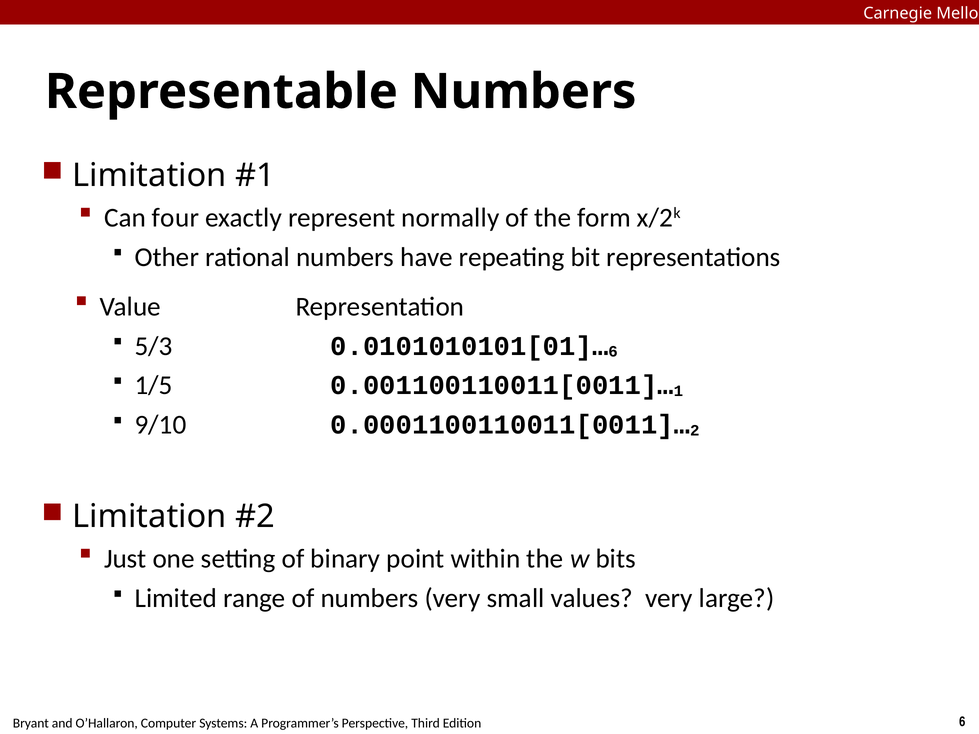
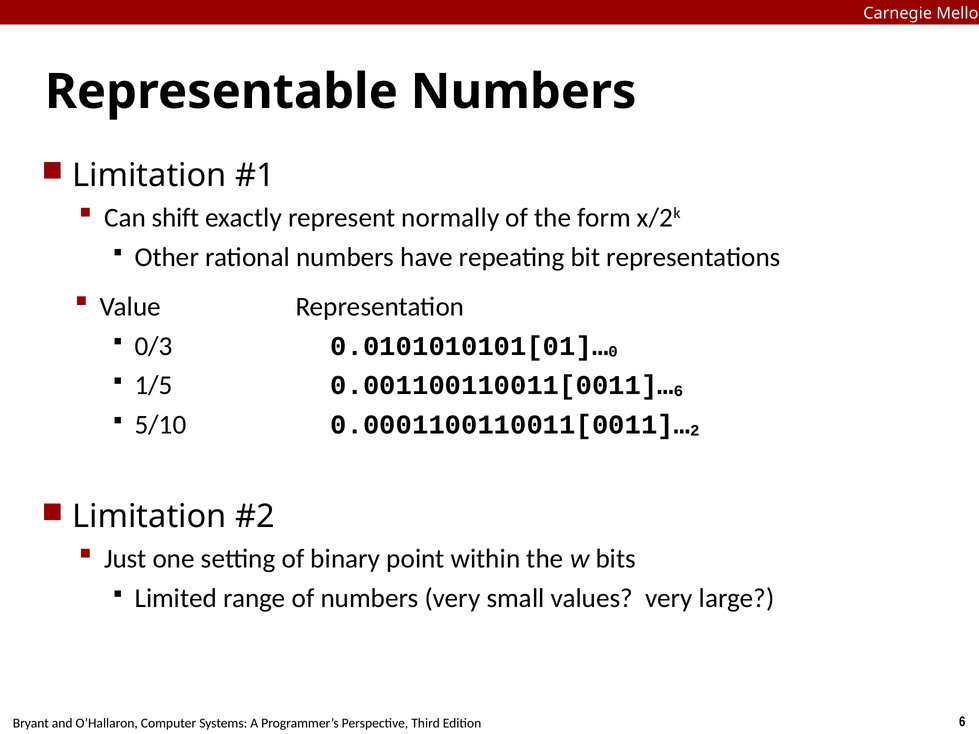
four: four -> shift (176, 218)
5/3: 5/3 -> 0/3 (154, 346)
6: 6 -> 0 (613, 352)
1: 1 -> 6 (678, 391)
9/10: 9/10 -> 5/10 (160, 425)
